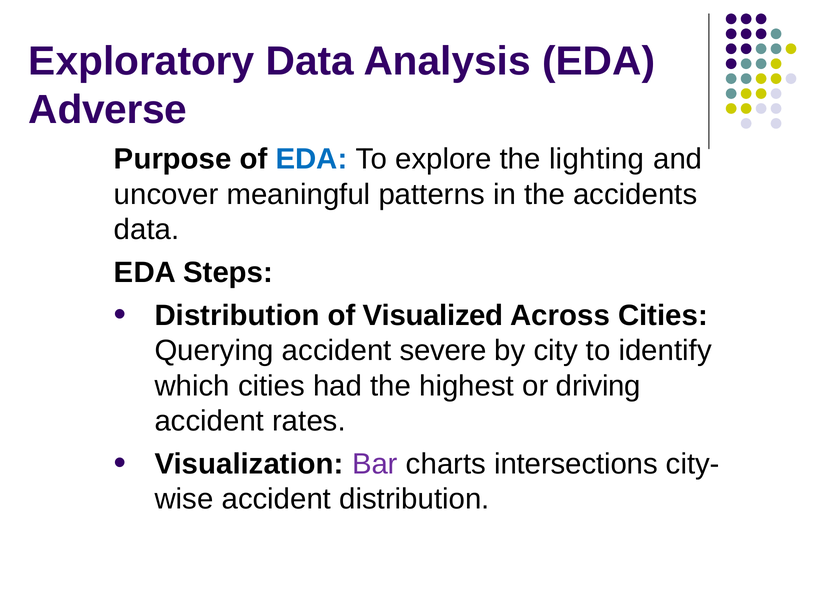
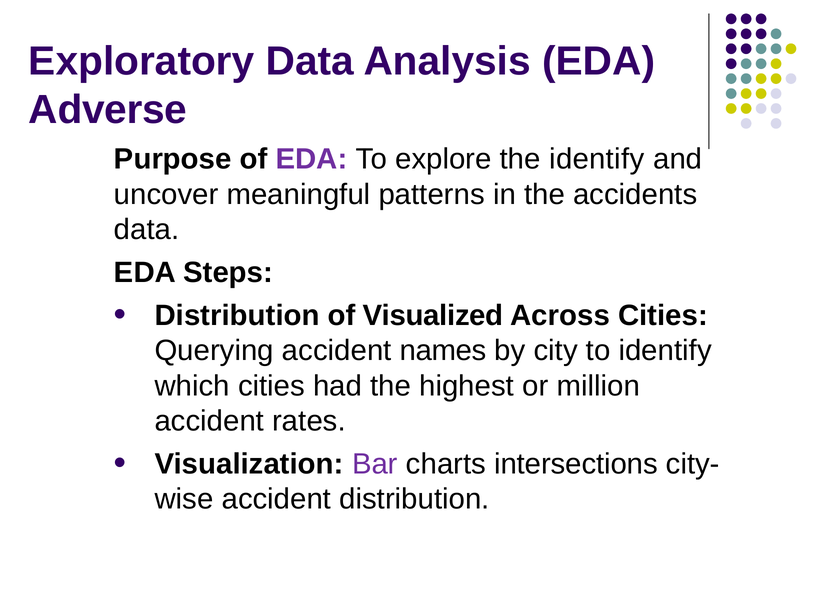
EDA colour: blue -> purple (312, 159)
the lighting: lighting -> identify (597, 159)
severe: severe -> names (443, 351)
driving: driving -> million (598, 386)
